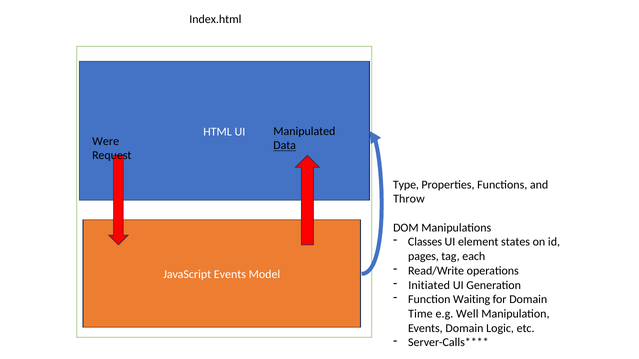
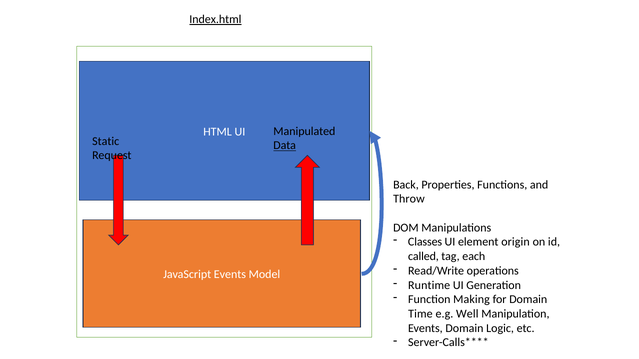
Index.html underline: none -> present (215, 19)
Were: Were -> Static (106, 141)
Type: Type -> Back (406, 185)
states: states -> origin (516, 242)
pages: pages -> called (423, 257)
Initiated: Initiated -> Runtime (429, 285)
Waiting: Waiting -> Making (472, 300)
